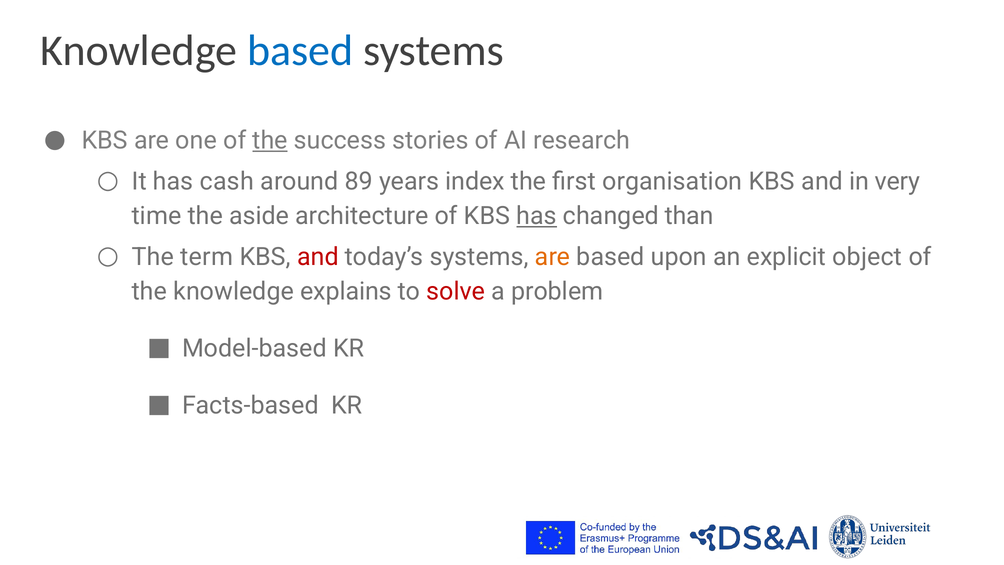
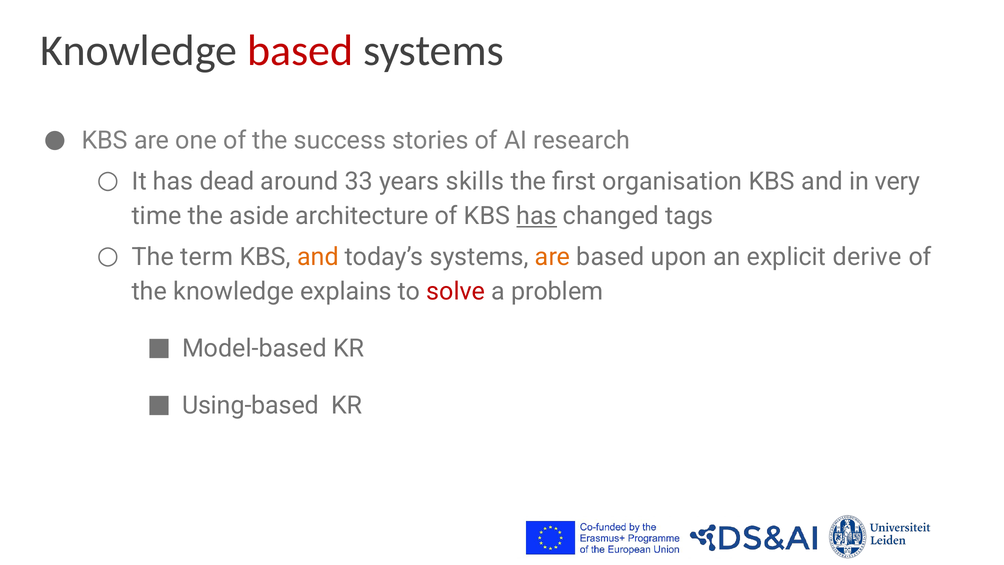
based colour: blue -> red (300, 51)
the underline: present -> none (270, 140)
cash: cash -> dead (227, 181)
89: 89 -> 33 (359, 181)
index: index -> skills (475, 181)
than: than -> tags (689, 216)
and colour: red -> orange (318, 257)
object: object -> derive (867, 257)
Facts-based: Facts-based -> Using-based (250, 405)
